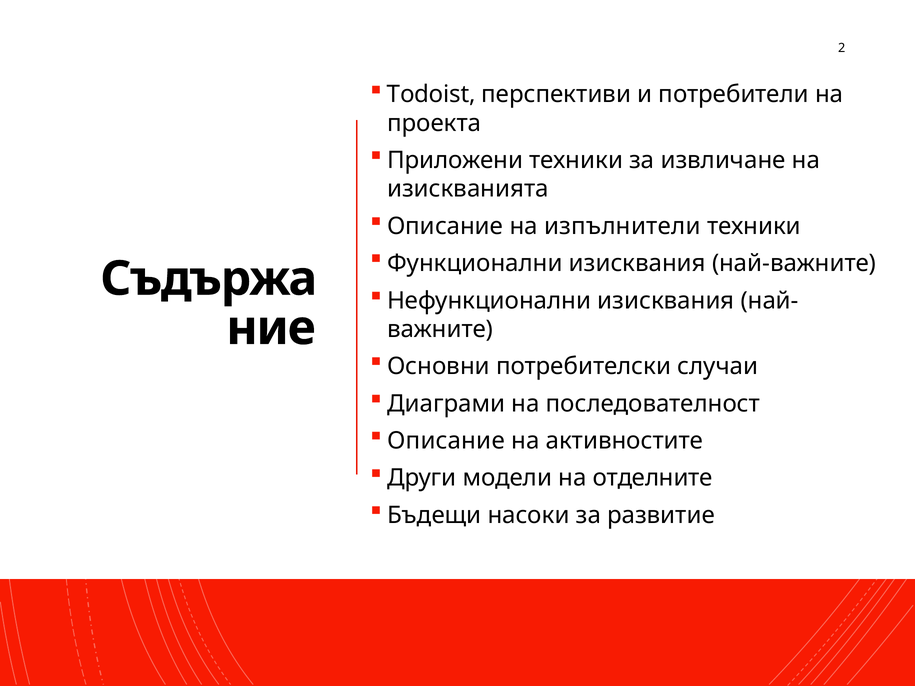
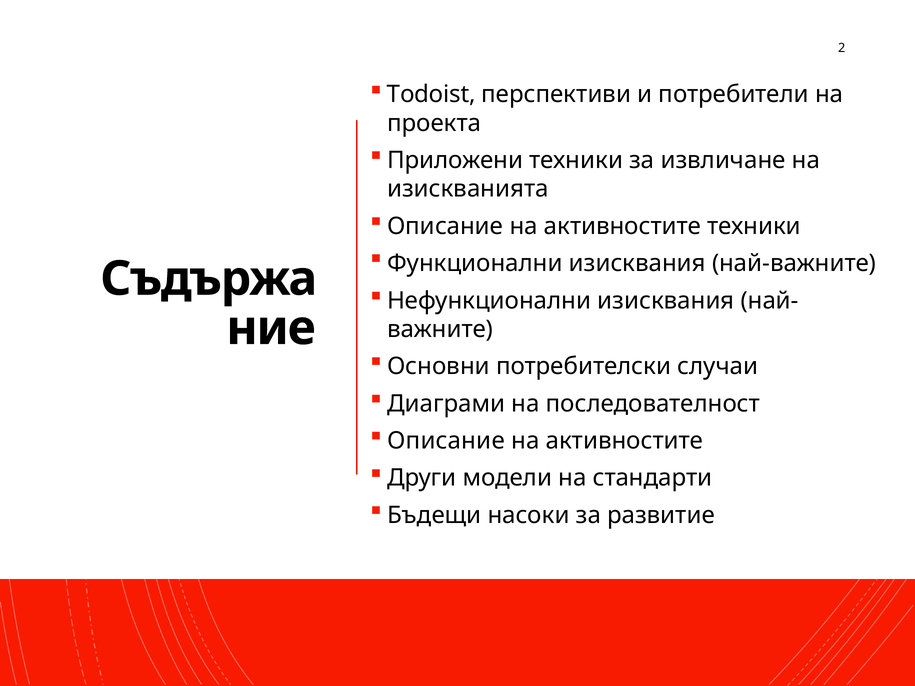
изпълнители: изпълнители -> активностите (623, 226)
отделните: отделните -> стандарти (652, 478)
